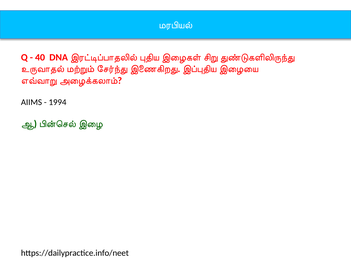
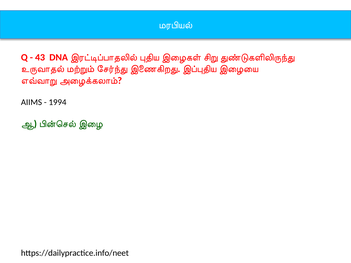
40: 40 -> 43 (40, 57)
